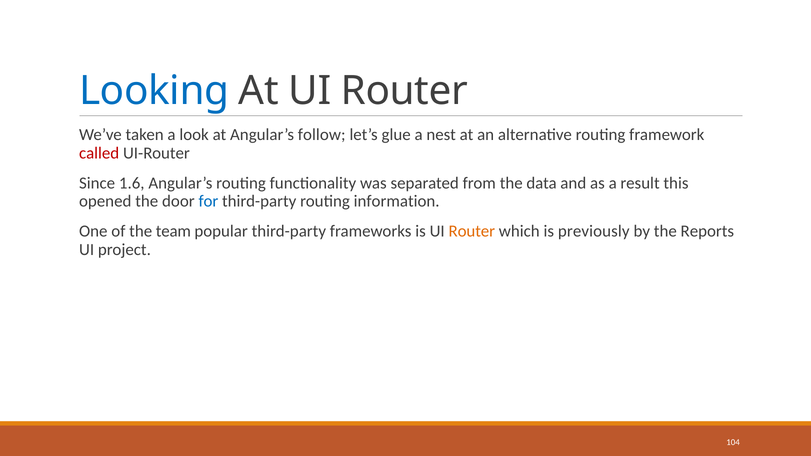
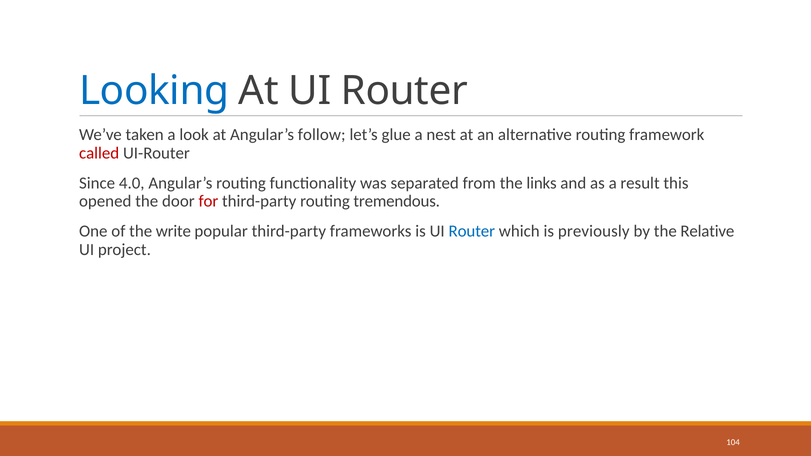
1.6: 1.6 -> 4.0 (132, 183)
data: data -> links (542, 183)
for colour: blue -> red (208, 201)
information: information -> tremendous (397, 201)
team: team -> write (173, 231)
Router colour: orange -> blue (472, 231)
Reports: Reports -> Relative (707, 231)
